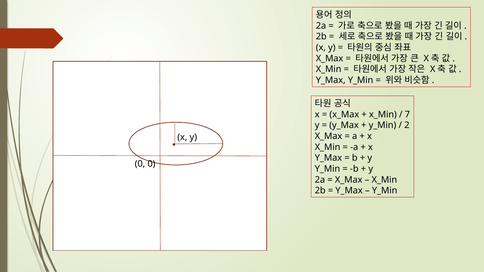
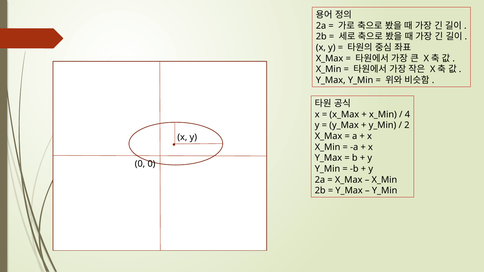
7: 7 -> 4 (407, 115)
